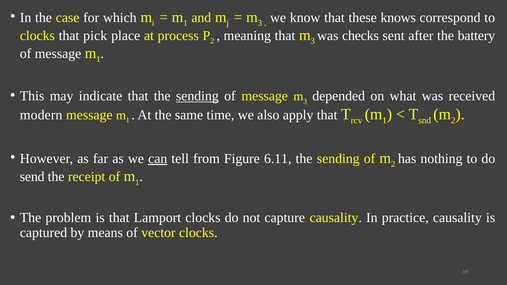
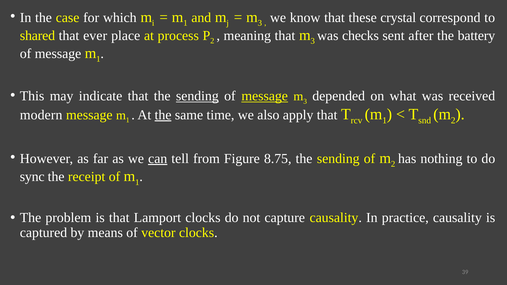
knows: knows -> crystal (398, 18)
clocks: clocks -> shared (37, 36)
pick: pick -> ever (95, 36)
message underline: none -> present (265, 96)
the underline: none -> present (163, 115)
6.11: 6.11 -> 8.75 (278, 159)
send: send -> sync (32, 177)
